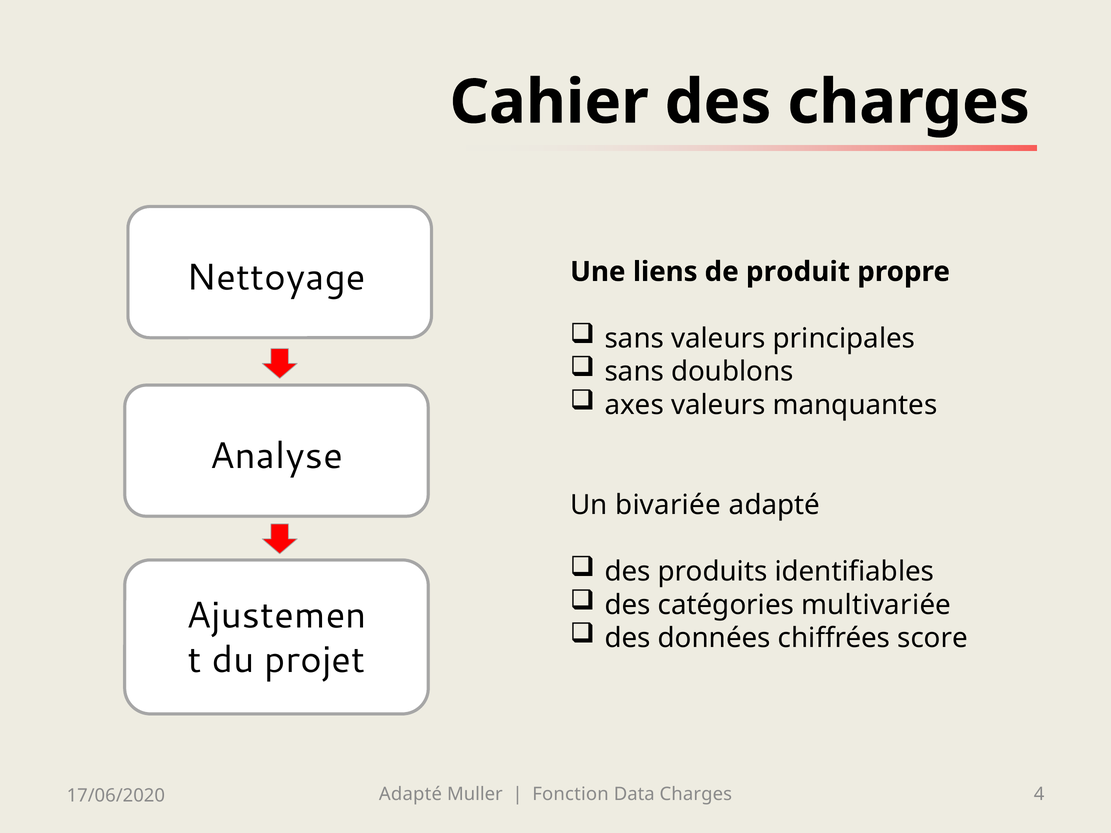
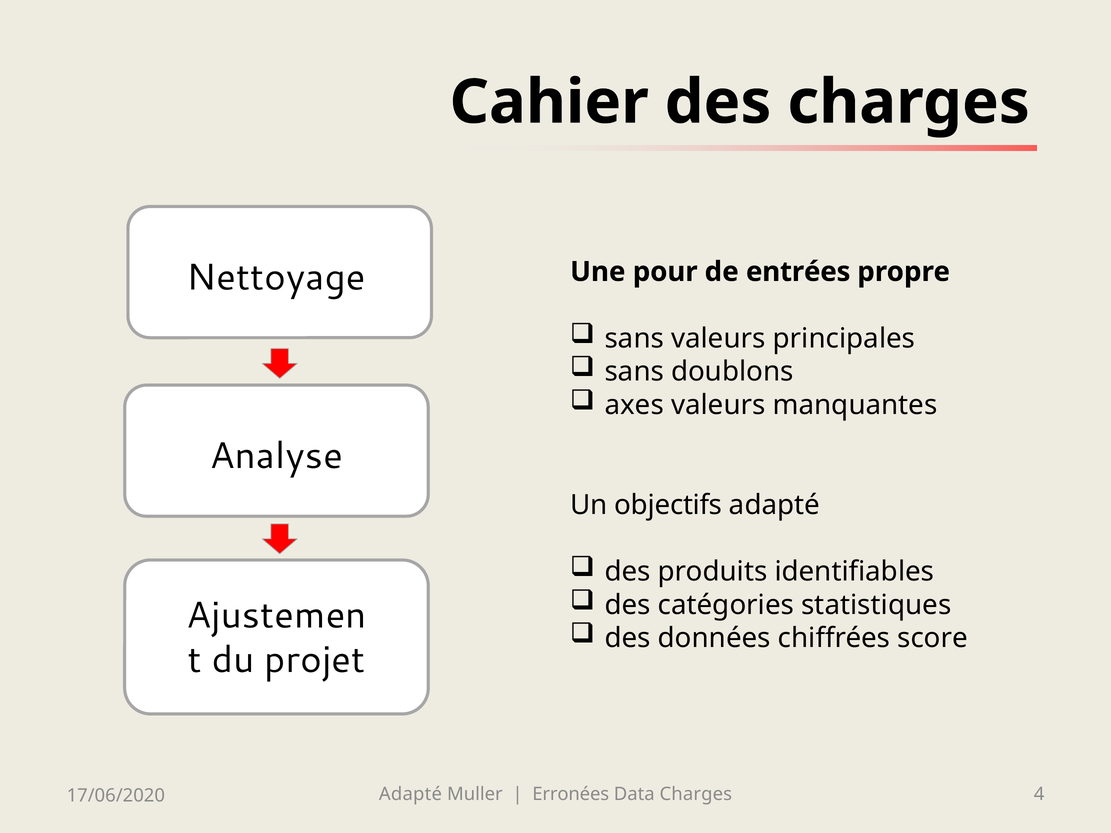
liens: liens -> pour (665, 272)
produit: produit -> entrées (798, 272)
bivariée: bivariée -> objectifs (668, 505)
multivariée: multivariée -> statistiques (876, 605)
Fonction: Fonction -> Erronées (571, 794)
